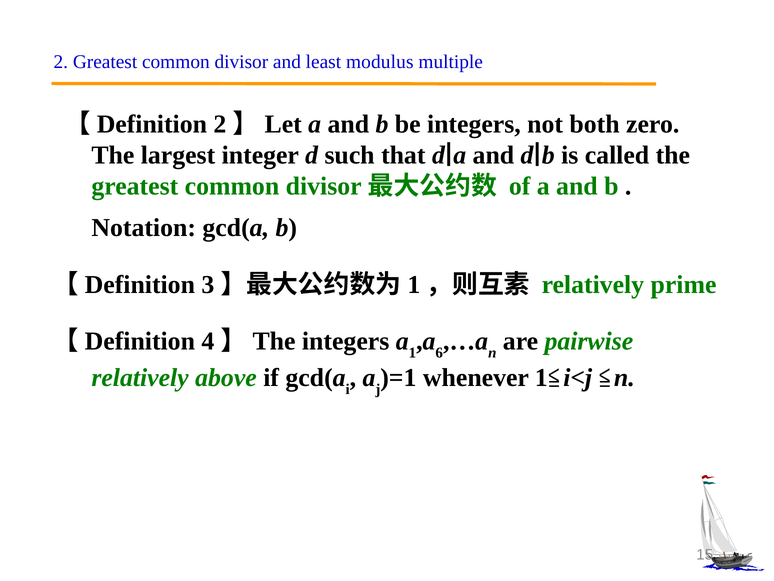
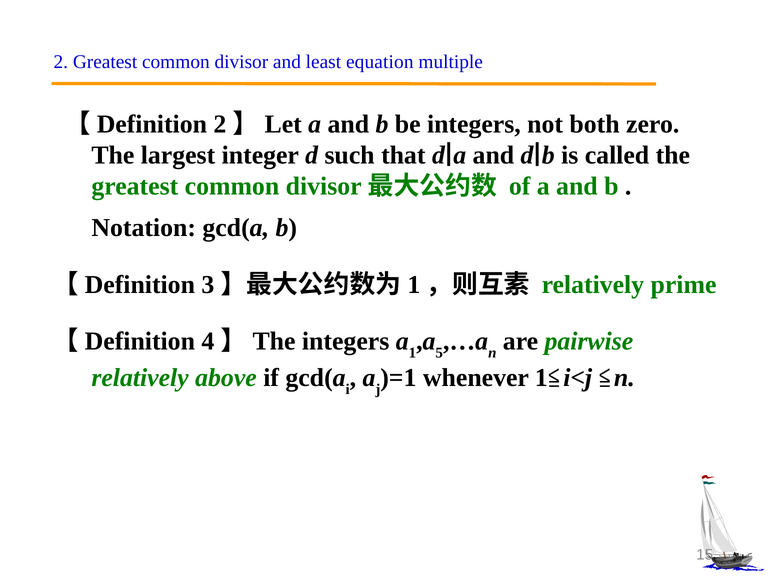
modulus: modulus -> equation (380, 62)
6: 6 -> 5 (439, 352)
